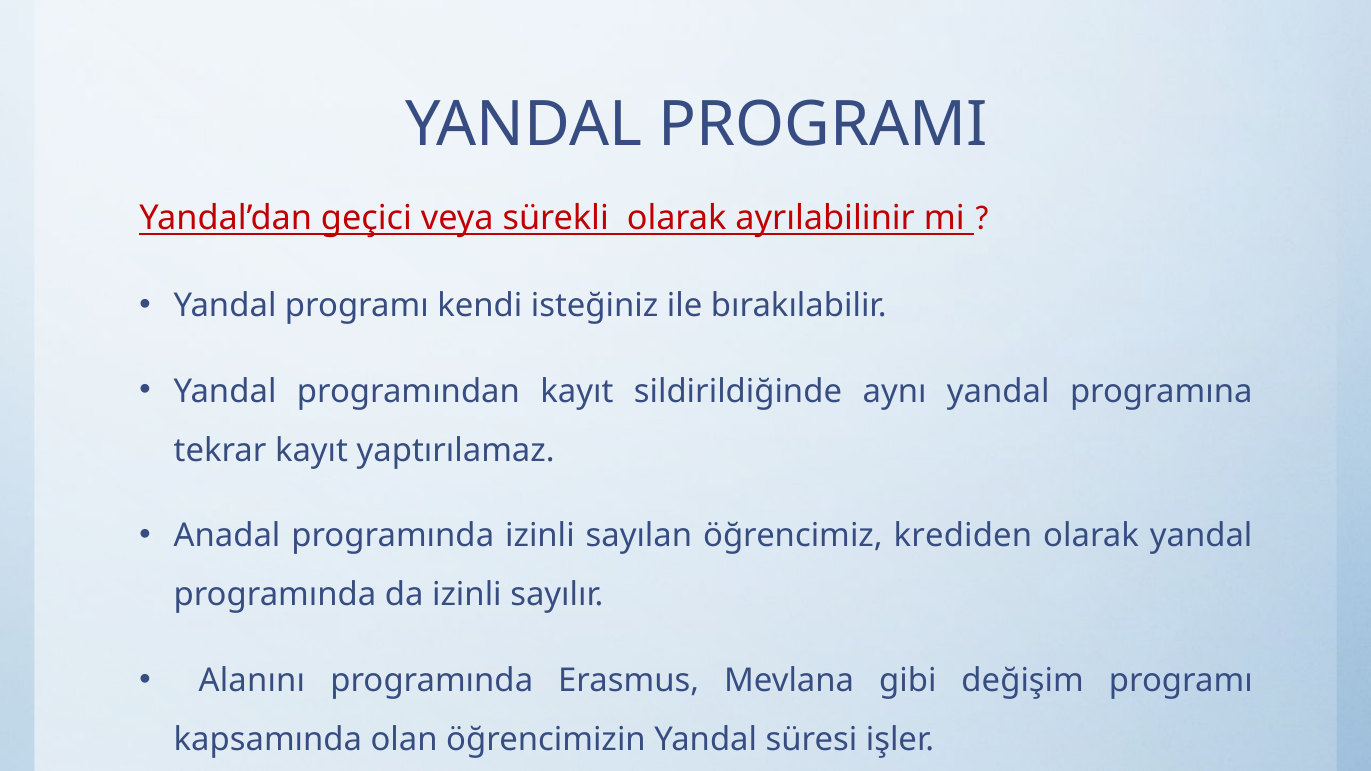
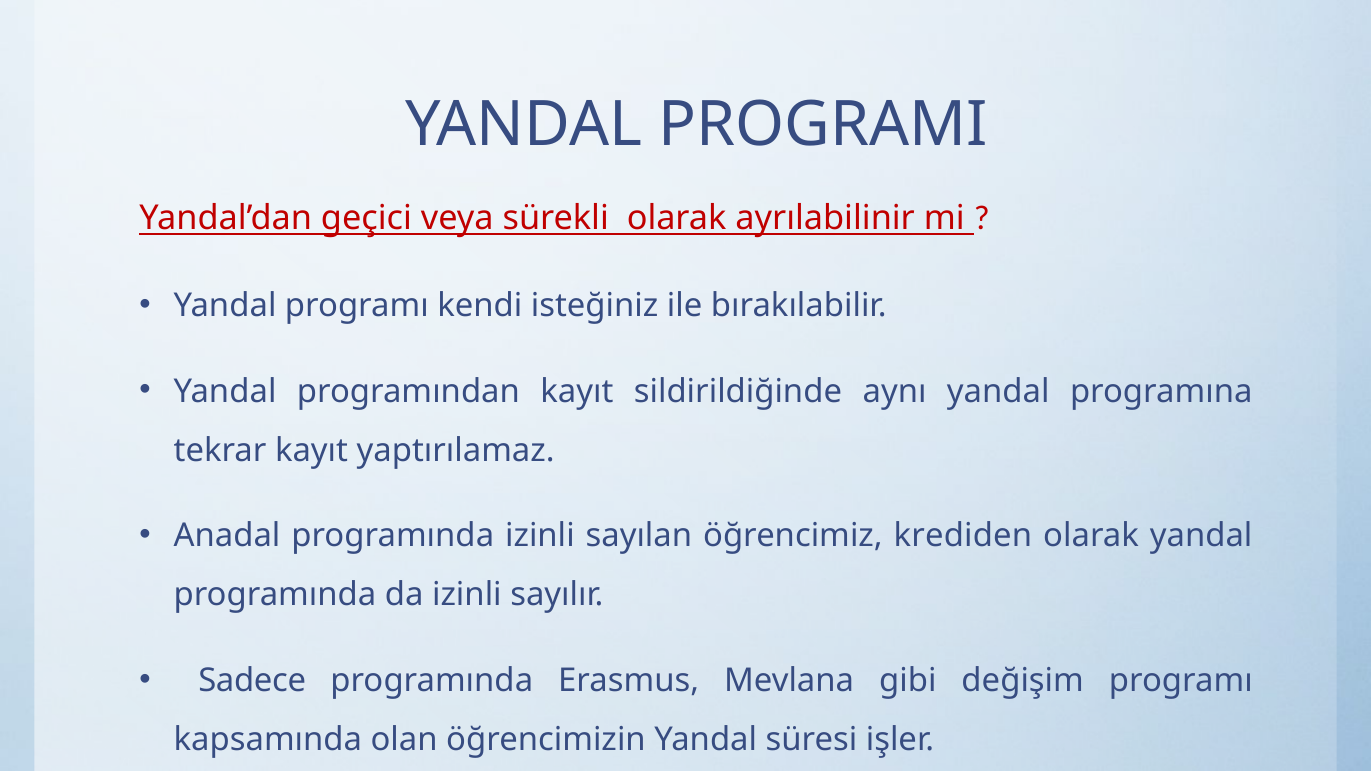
Alanını: Alanını -> Sadece (252, 681)
